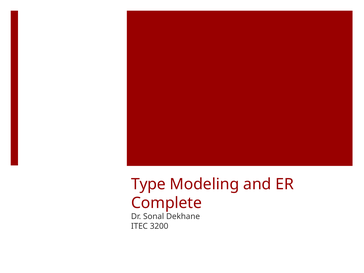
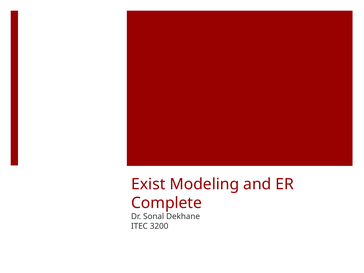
Type: Type -> Exist (148, 184)
